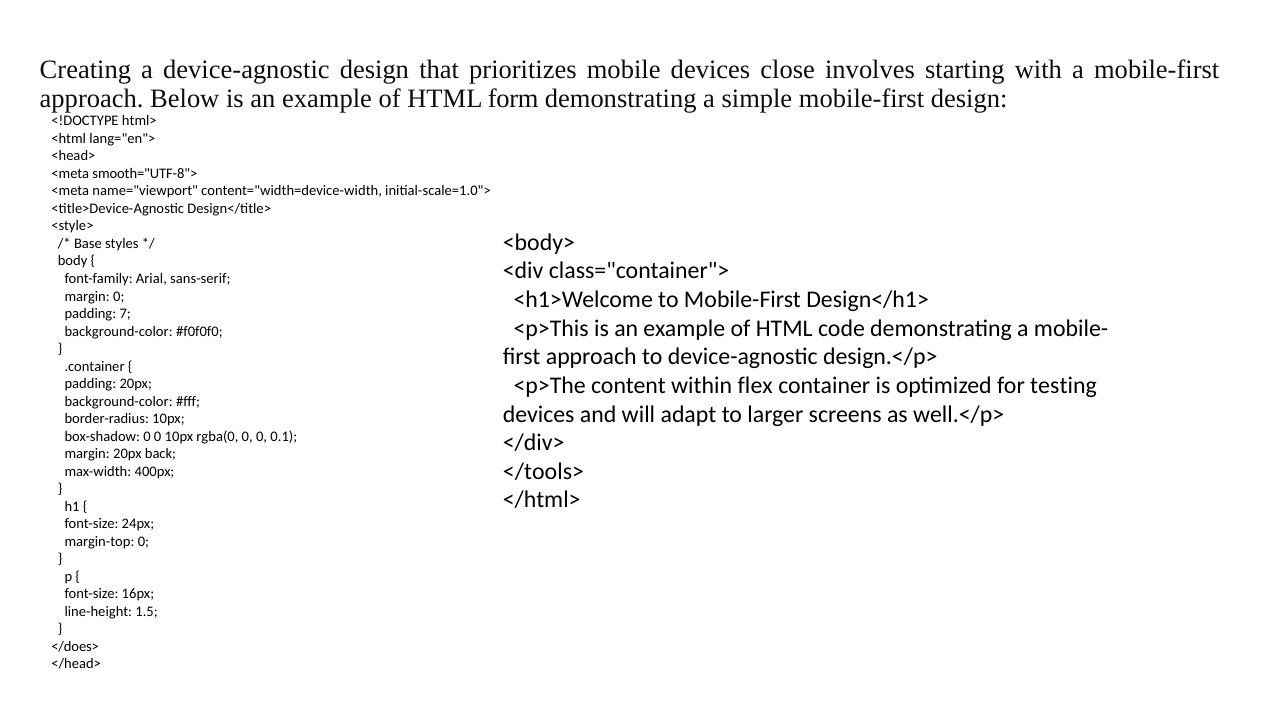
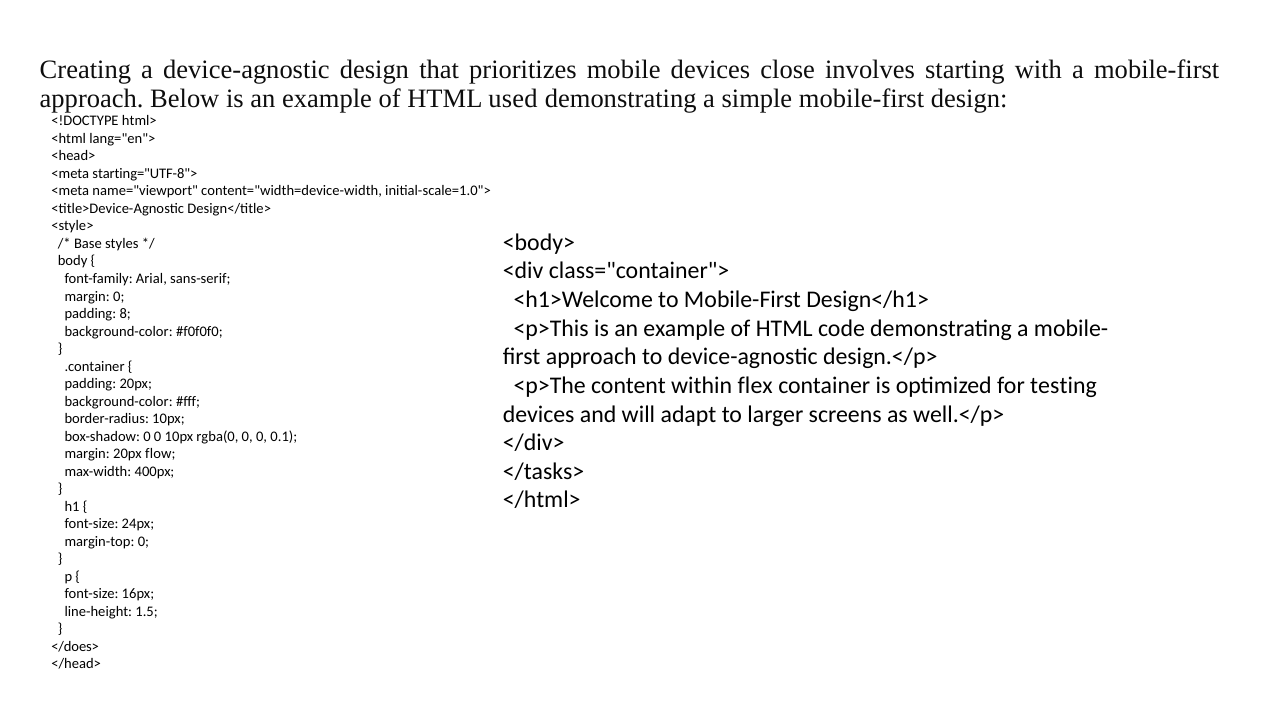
form: form -> used (513, 98)
smooth="UTF-8">: smooth="UTF-8"> -> starting="UTF-8"> (145, 173)
7: 7 -> 8 (125, 314)
back: back -> flow (160, 454)
</tools>: </tools> -> </tasks> (544, 471)
